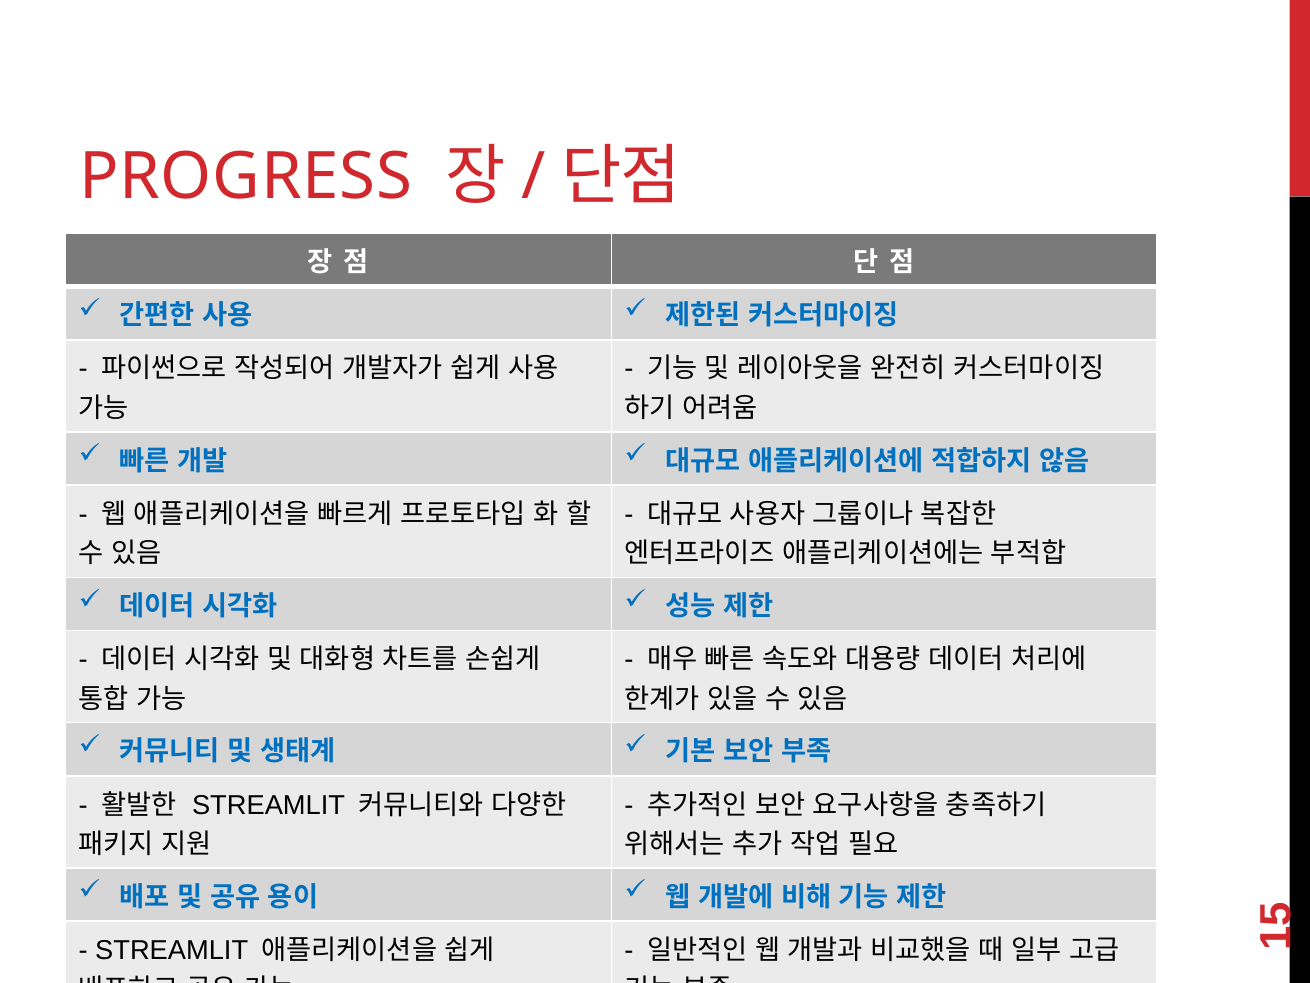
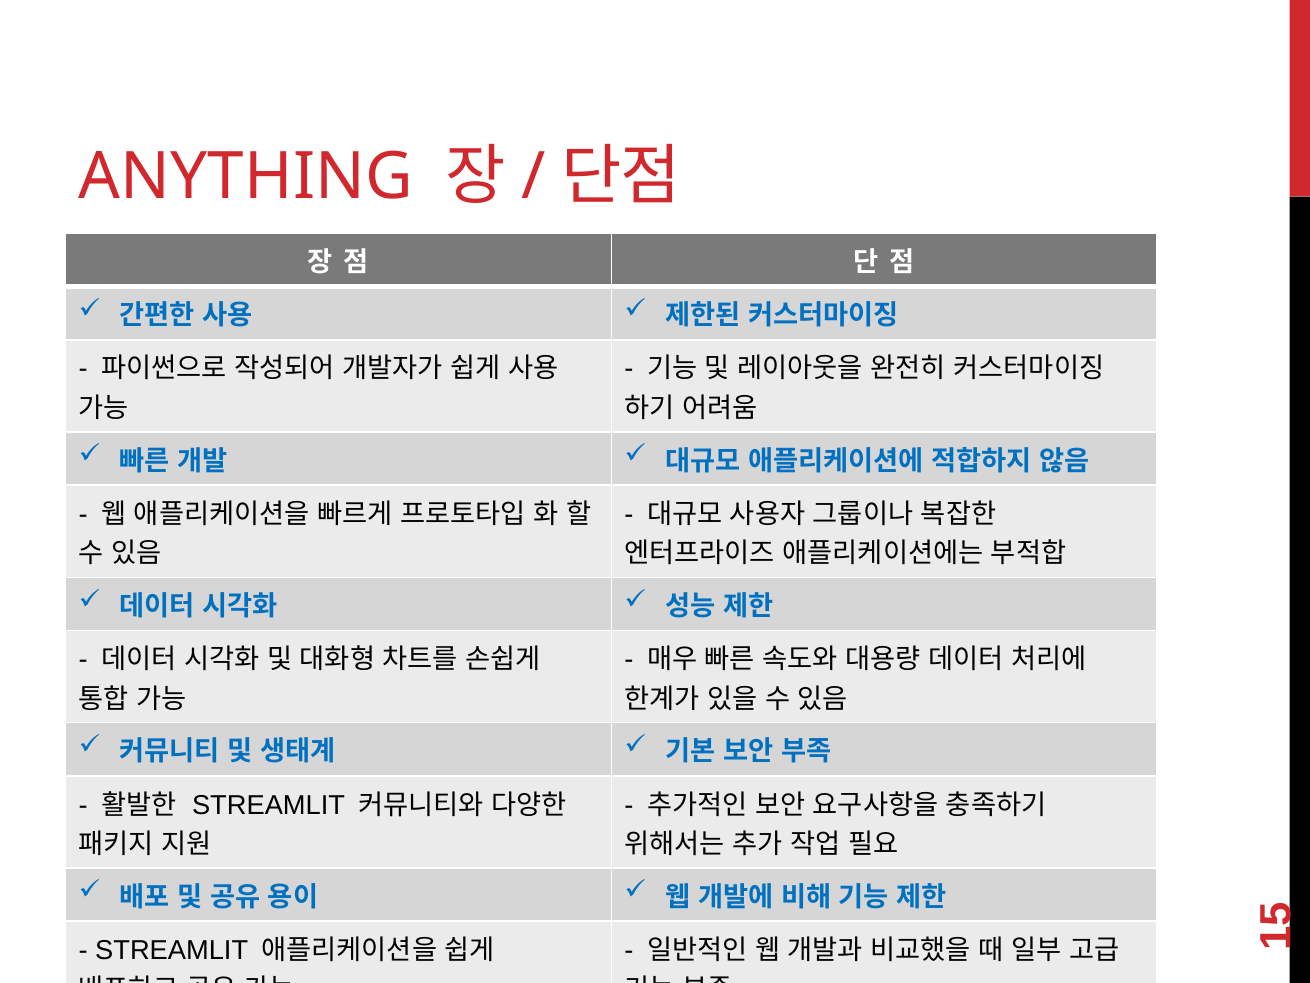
PROGRESS: PROGRESS -> ANYTHING (246, 177)
